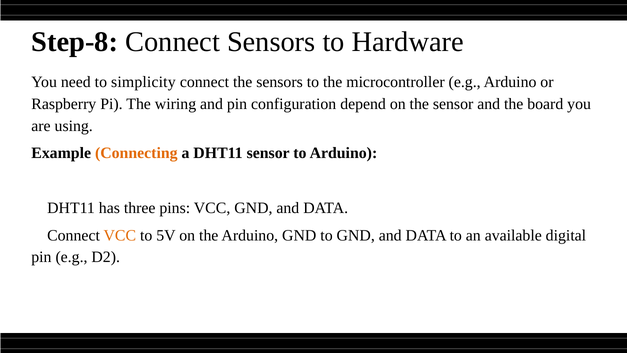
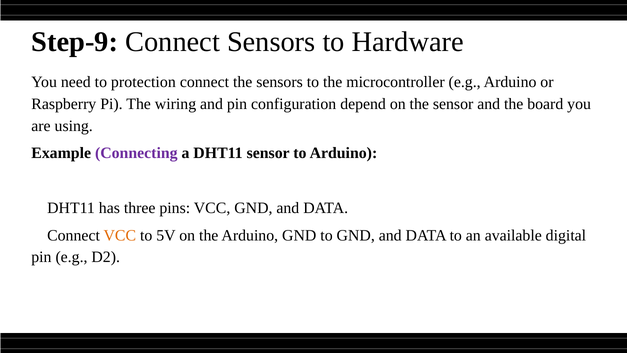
Step-8: Step-8 -> Step-9 (75, 42)
simplicity: simplicity -> protection (143, 82)
Connecting colour: orange -> purple (136, 153)
